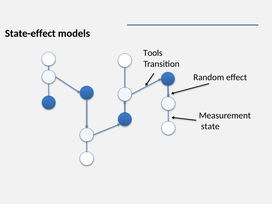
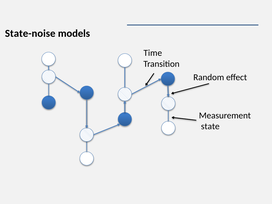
State-effect: State-effect -> State-noise (30, 33)
Tools: Tools -> Time (153, 53)
